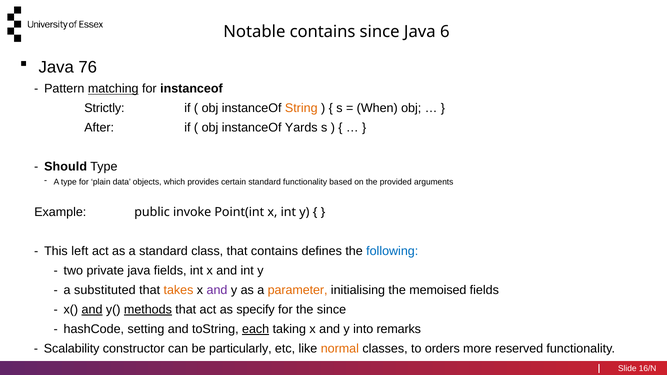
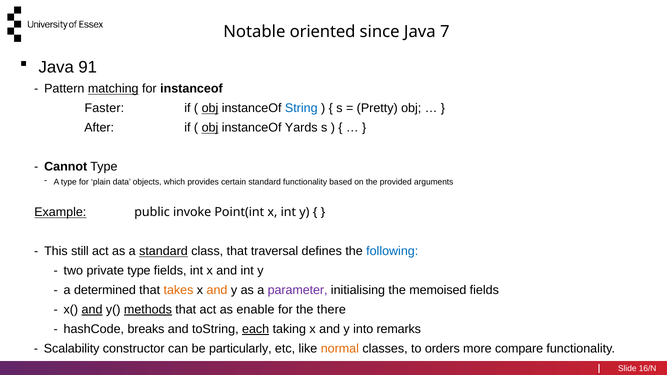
Notable contains: contains -> oriented (323, 32)
6: 6 -> 7 (445, 32)
76: 76 -> 91 (88, 67)
Strictly: Strictly -> Faster (104, 108)
obj underline: none -> present (210, 108)
String colour: orange -> blue (301, 108)
When: When -> Pretty (377, 108)
obj underline: none -> present (210, 128)
Should: Should -> Cannot (66, 167)
Example underline: none -> present (60, 212)
left: left -> still (80, 251)
standard underline: none -> present (163, 251)
that contains: contains -> traversal (275, 251)
private java: java -> type (139, 271)
substituted: substituted -> determined (105, 290)
and colour: purple -> orange (217, 290)
parameter colour: orange -> purple (298, 290)
specify: specify -> enable (255, 310)
the since: since -> there (331, 310)
setting: setting -> breaks (146, 329)
reserved: reserved -> compare (519, 349)
